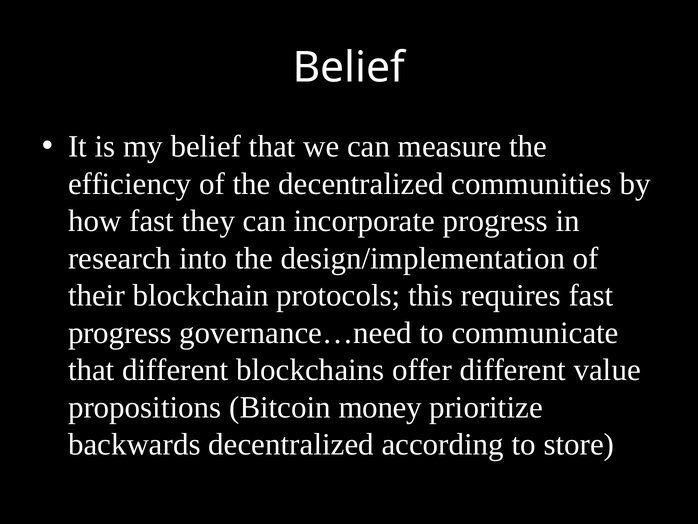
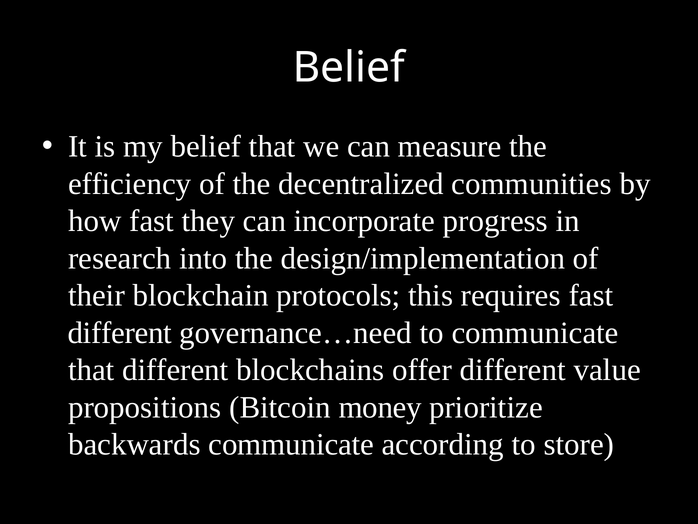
progress: progress -> different (120, 333)
backwards decentralized: decentralized -> communicate (291, 444)
